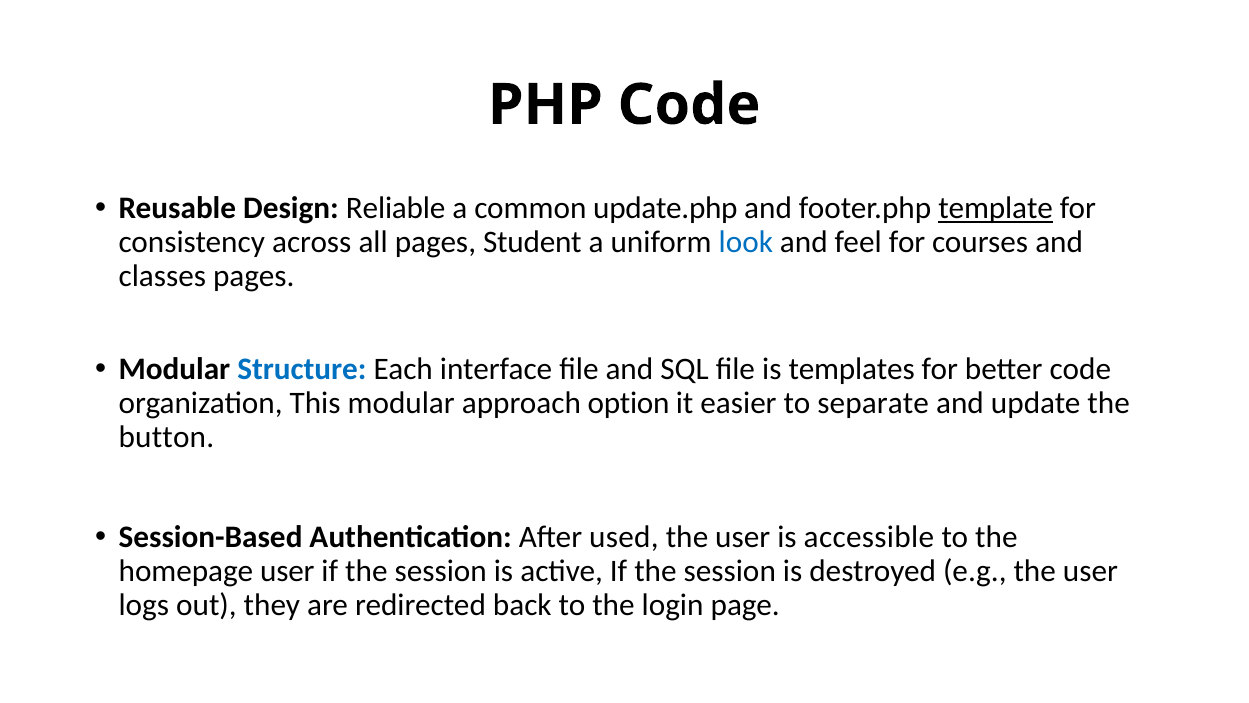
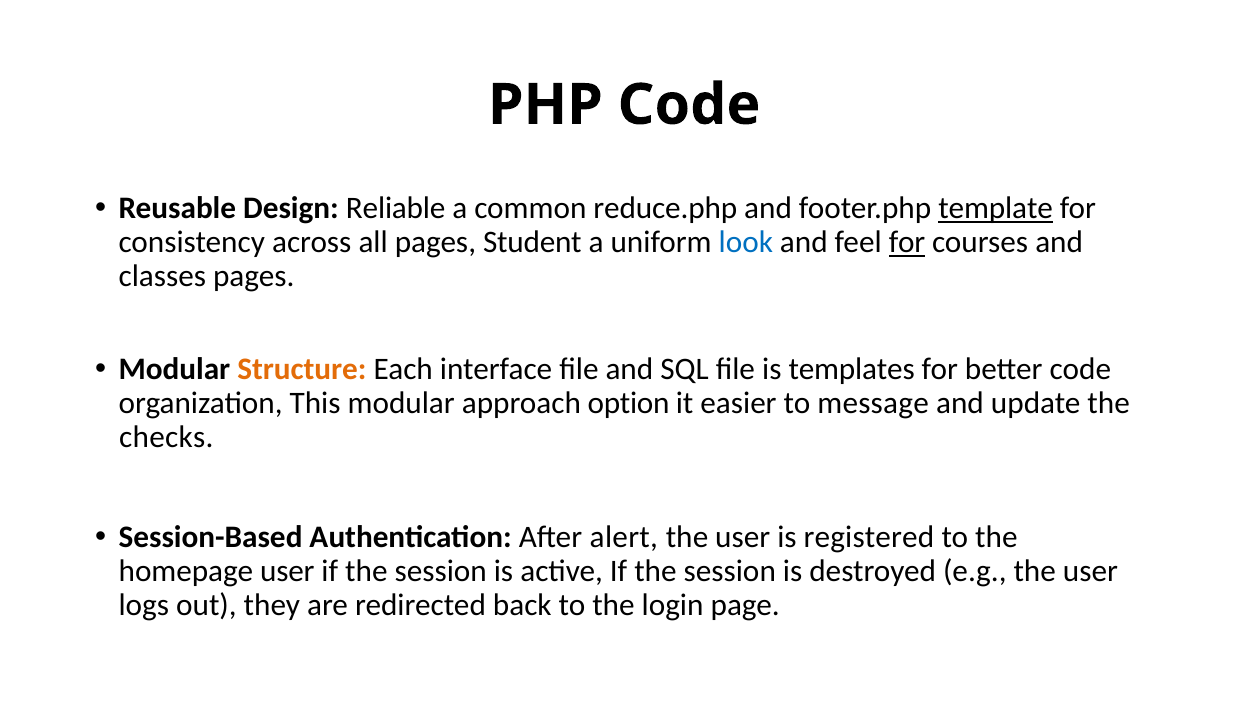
update.php: update.php -> reduce.php (665, 208)
for underline: none -> present (907, 242)
Structure colour: blue -> orange (302, 369)
separate: separate -> message (873, 403)
button: button -> checks (166, 437)
used: used -> alert (624, 537)
accessible: accessible -> registered (869, 537)
